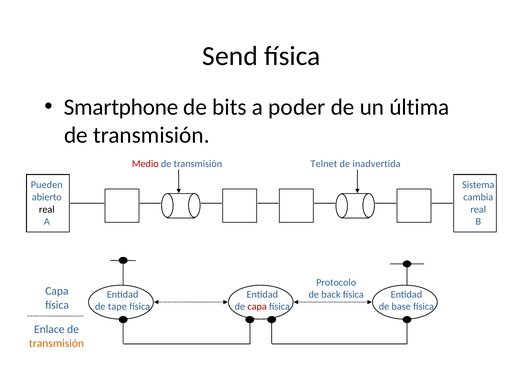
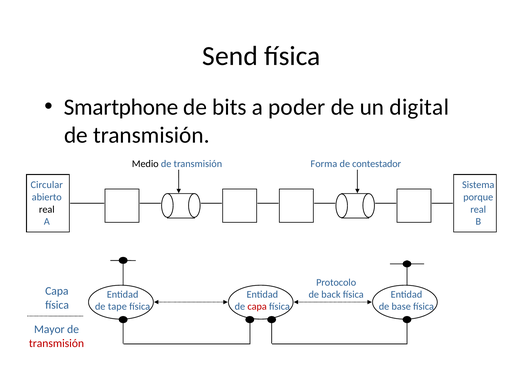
última: última -> digital (419, 107)
Medio colour: red -> black (145, 164)
Telnet: Telnet -> Forma (324, 164)
inadvertida: inadvertida -> contestador (377, 164)
Pueden: Pueden -> Circular (47, 185)
cambia: cambia -> porque (478, 197)
Enlace: Enlace -> Mayor (49, 330)
transmisión colour: orange -> red (56, 343)
